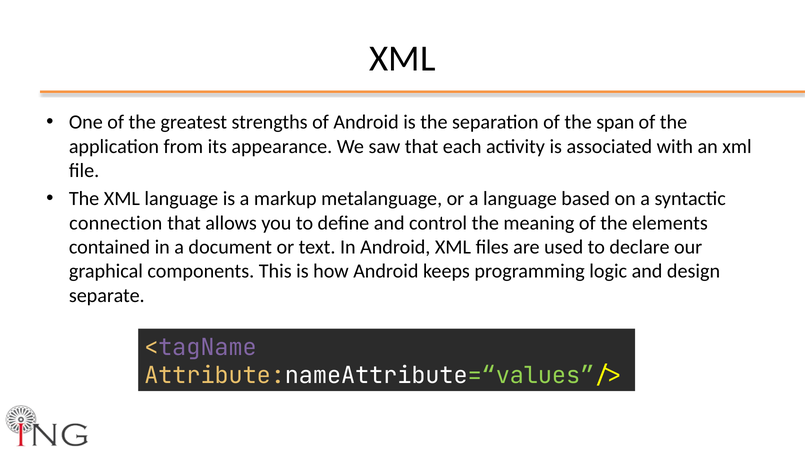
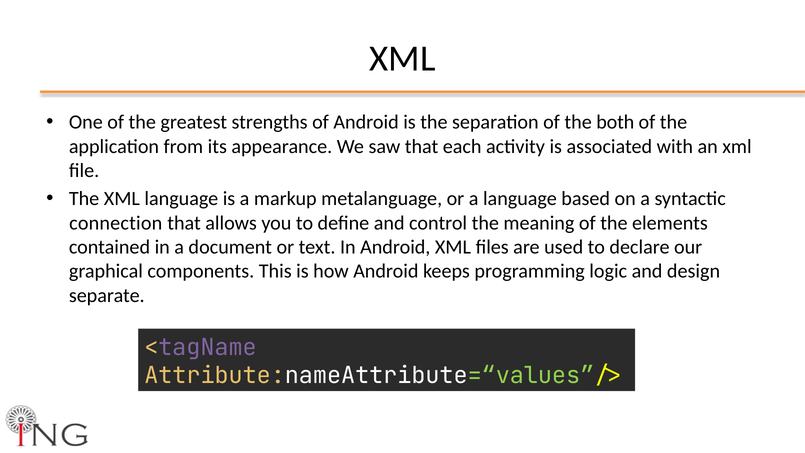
span: span -> both (615, 122)
